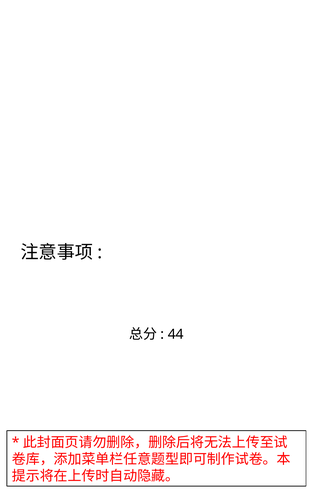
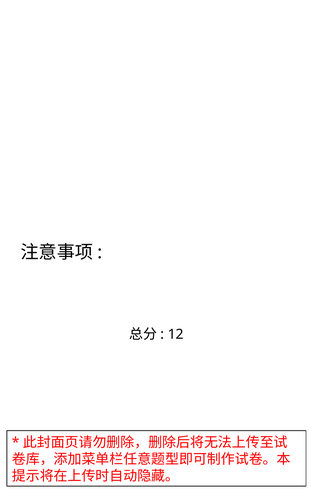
44: 44 -> 12 (176, 335)
